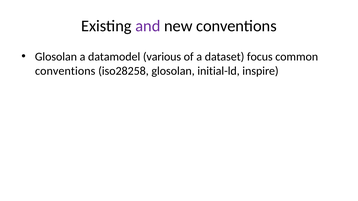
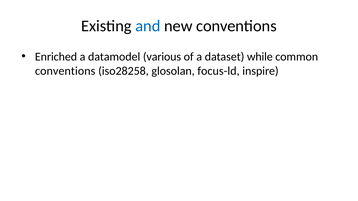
and colour: purple -> blue (148, 26)
Glosolan: Glosolan -> Enriched (56, 57)
focus: focus -> while (260, 57)
initial-ld: initial-ld -> focus-ld (218, 71)
